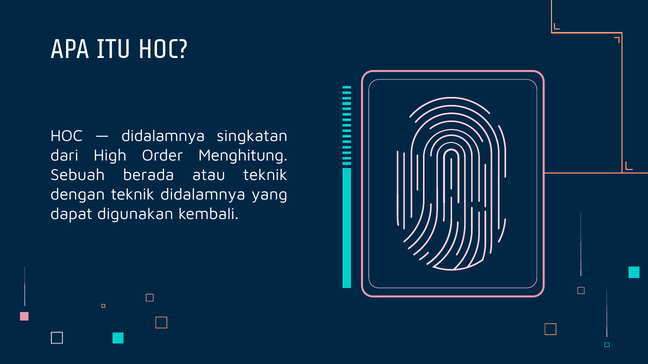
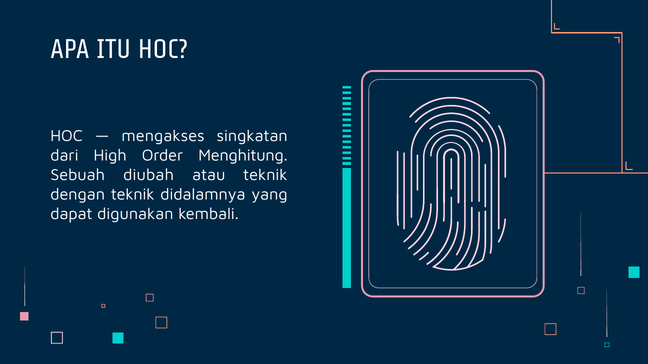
didalamnya: didalamnya -> mengakses (163, 136)
berada: berada -> diubah (149, 175)
